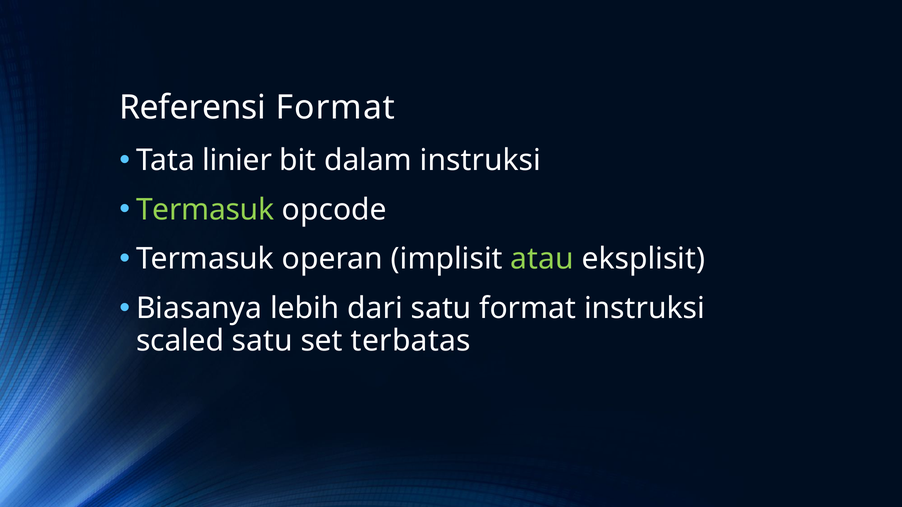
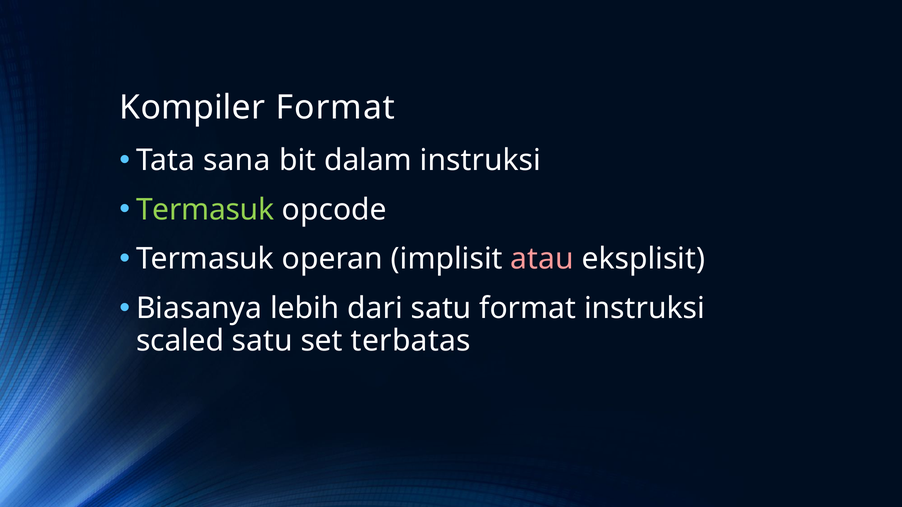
Referensi: Referensi -> Kompiler (192, 108)
linier: linier -> sana (237, 160)
atau colour: light green -> pink (542, 259)
